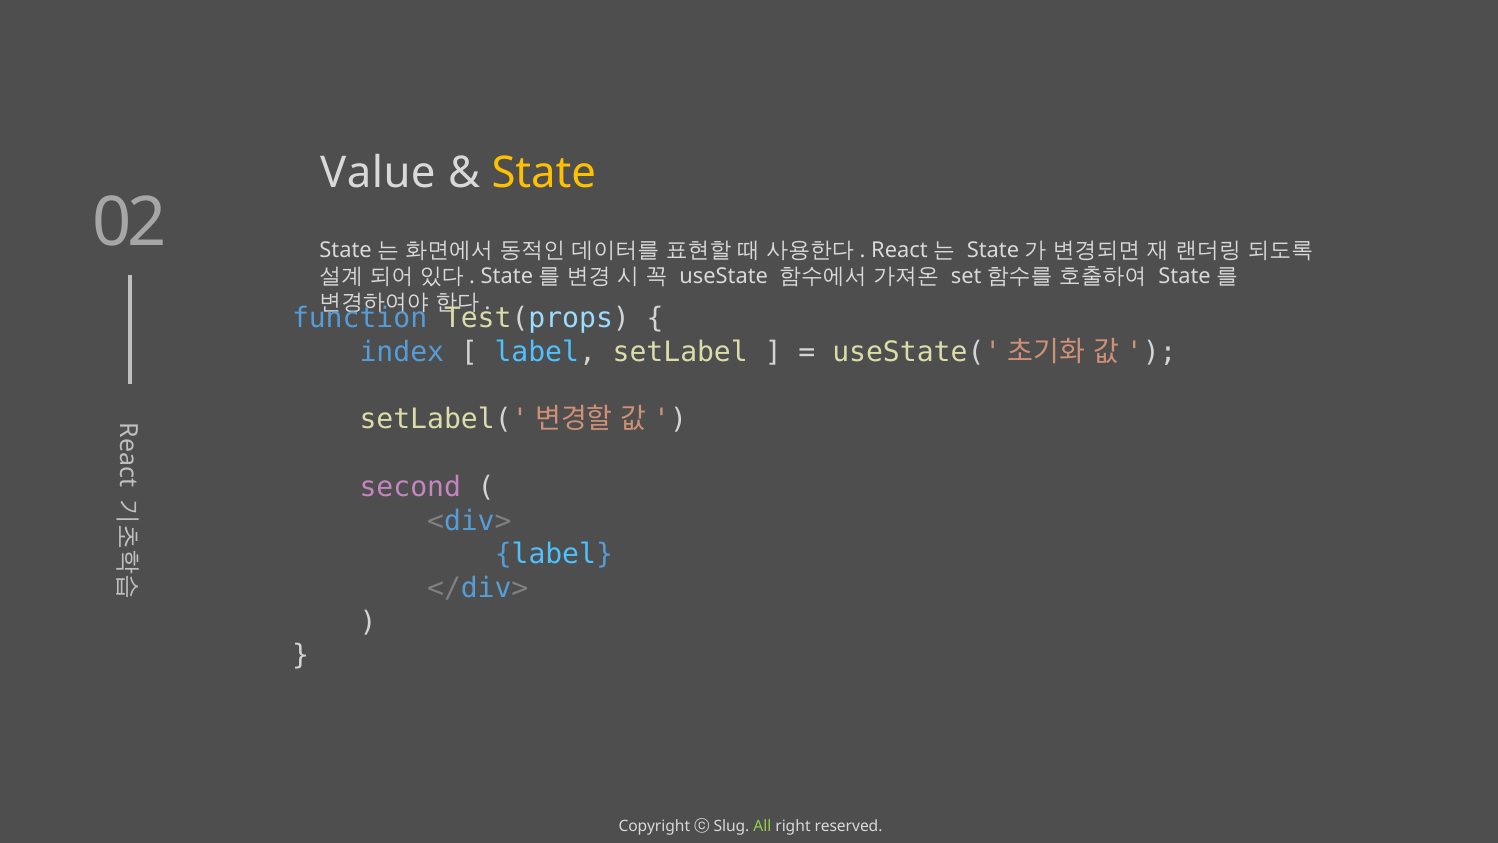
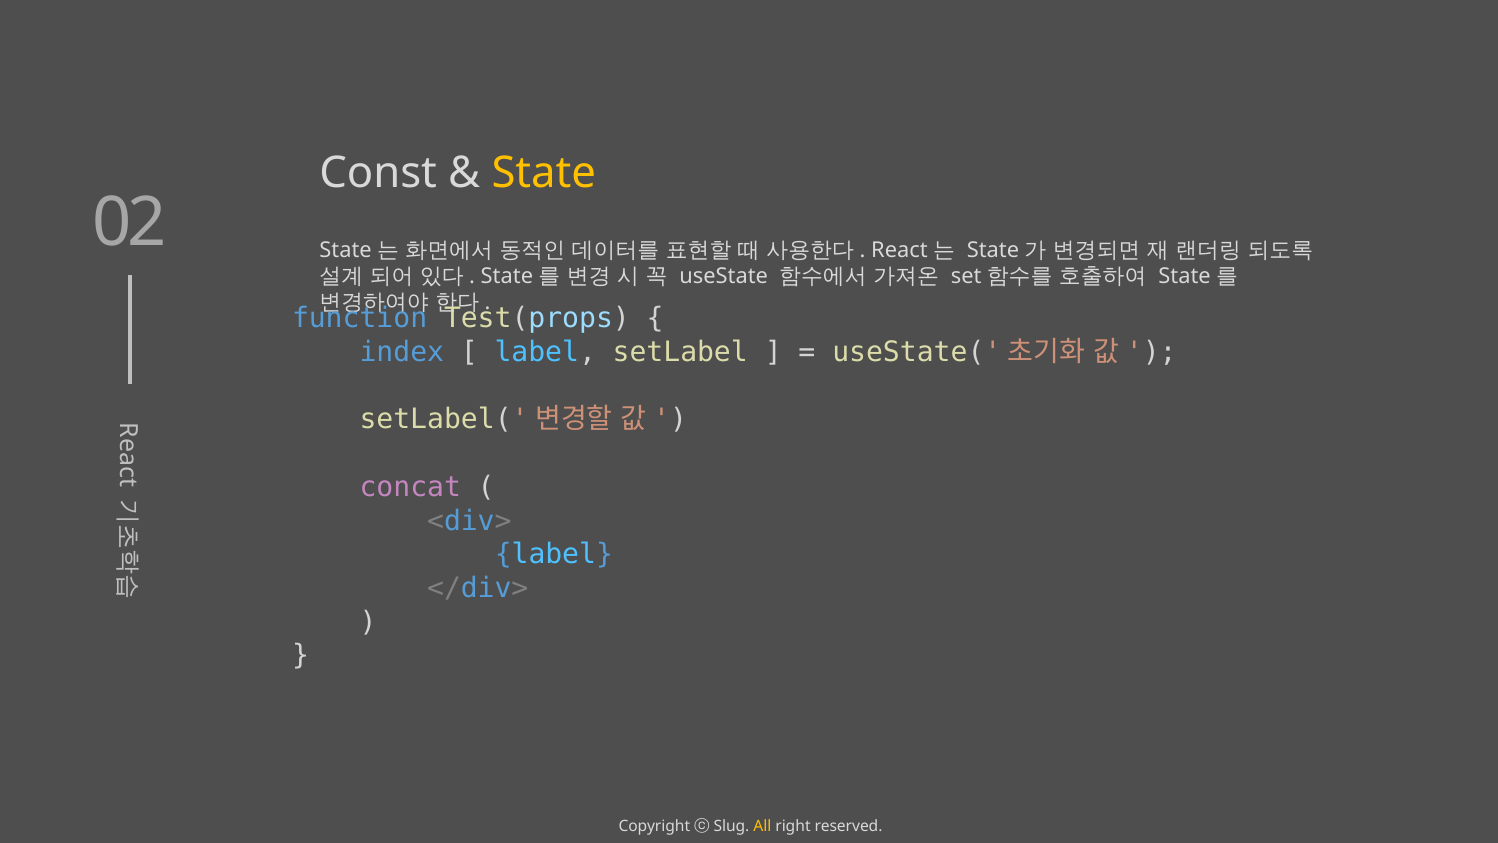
Value: Value -> Const (378, 173)
second: second -> concat (410, 487)
All colour: light green -> yellow (762, 826)
